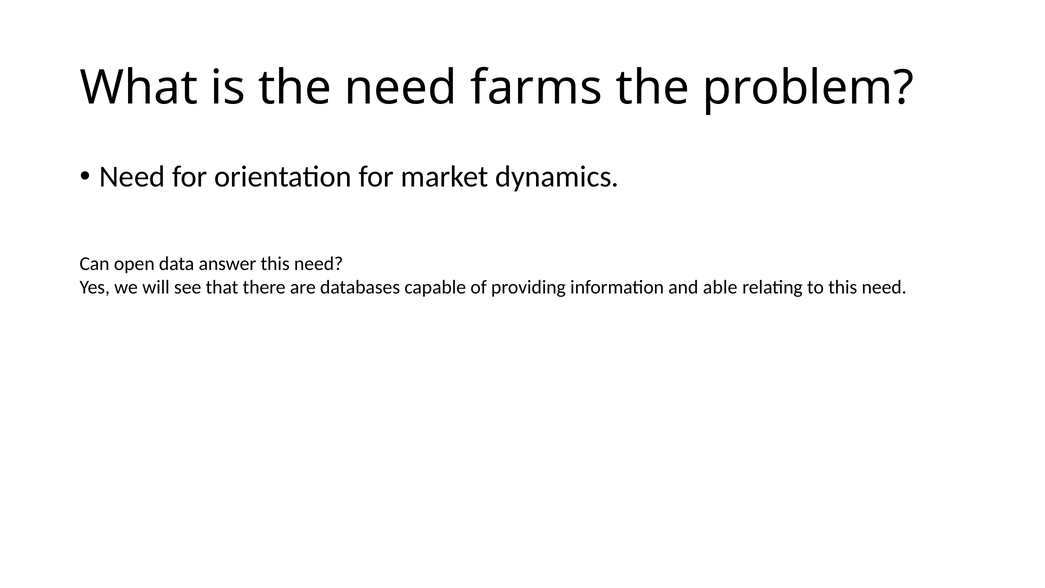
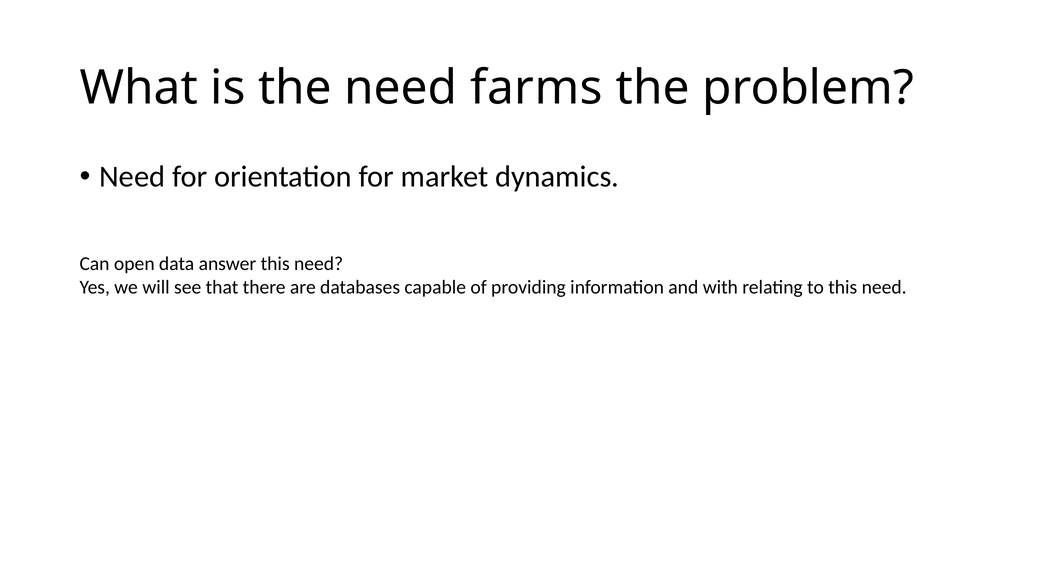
able: able -> with (720, 287)
